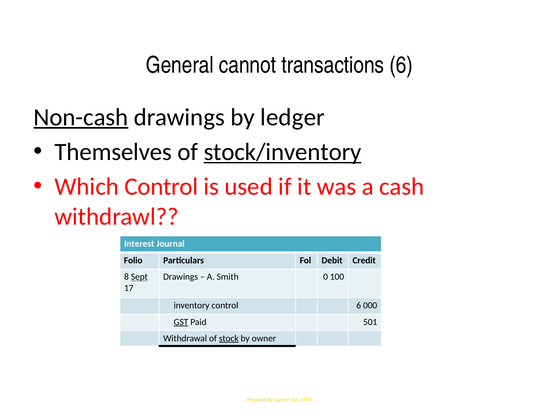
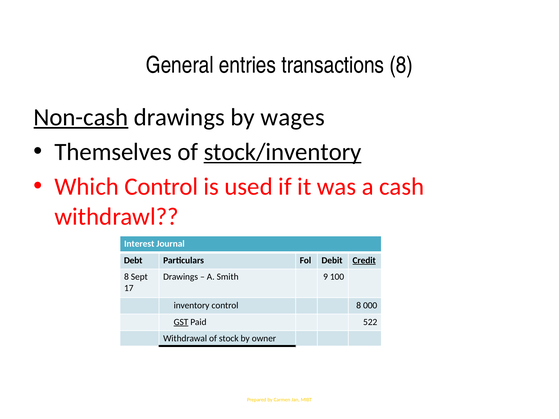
cannot: cannot -> entries (248, 65)
transactions 6: 6 -> 8 (401, 65)
ledger: ledger -> wages (293, 117)
Folio: Folio -> Debt (133, 261)
Credit underline: none -> present (364, 261)
Sept underline: present -> none (139, 277)
0: 0 -> 9 (326, 277)
control 6: 6 -> 8 (359, 306)
501: 501 -> 522 (370, 322)
stock underline: present -> none (229, 339)
